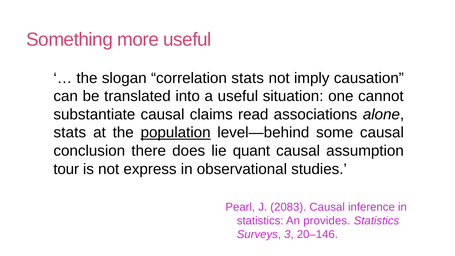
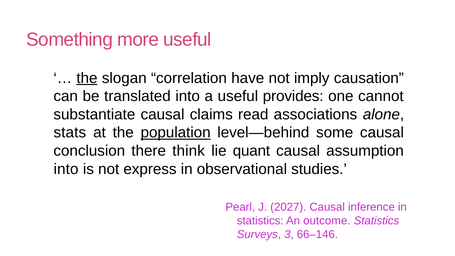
the underline: none -> present (87, 78)
correlation stats: stats -> have (248, 78)
situation: situation -> provides (293, 96)
does: does -> think (189, 151)
tour: tour -> into (66, 169)
2083: 2083 -> 2027 (288, 207)
provides: provides -> outcome (327, 221)
20–146: 20–146 -> 66–146 (317, 234)
